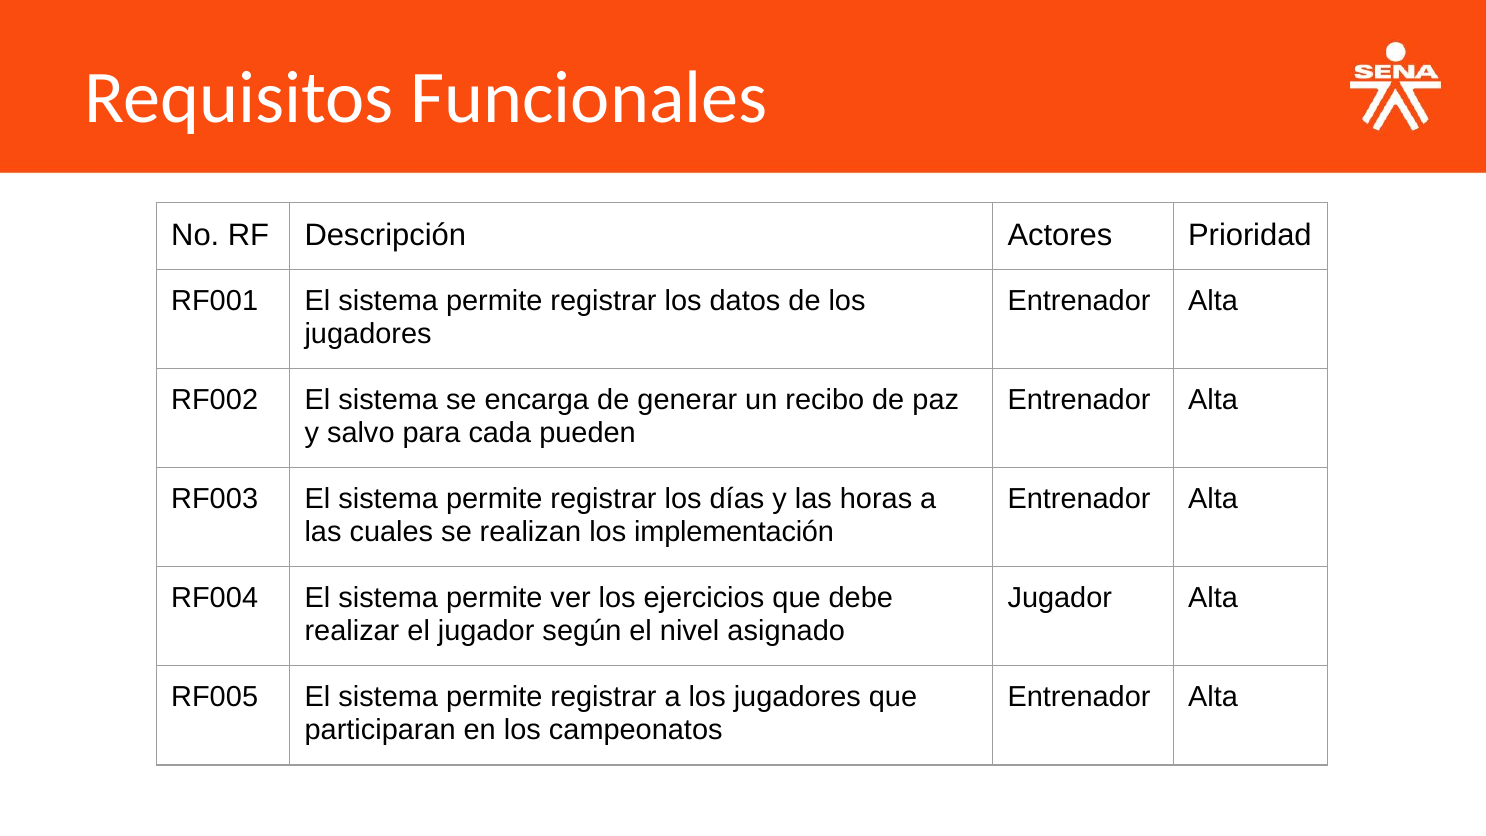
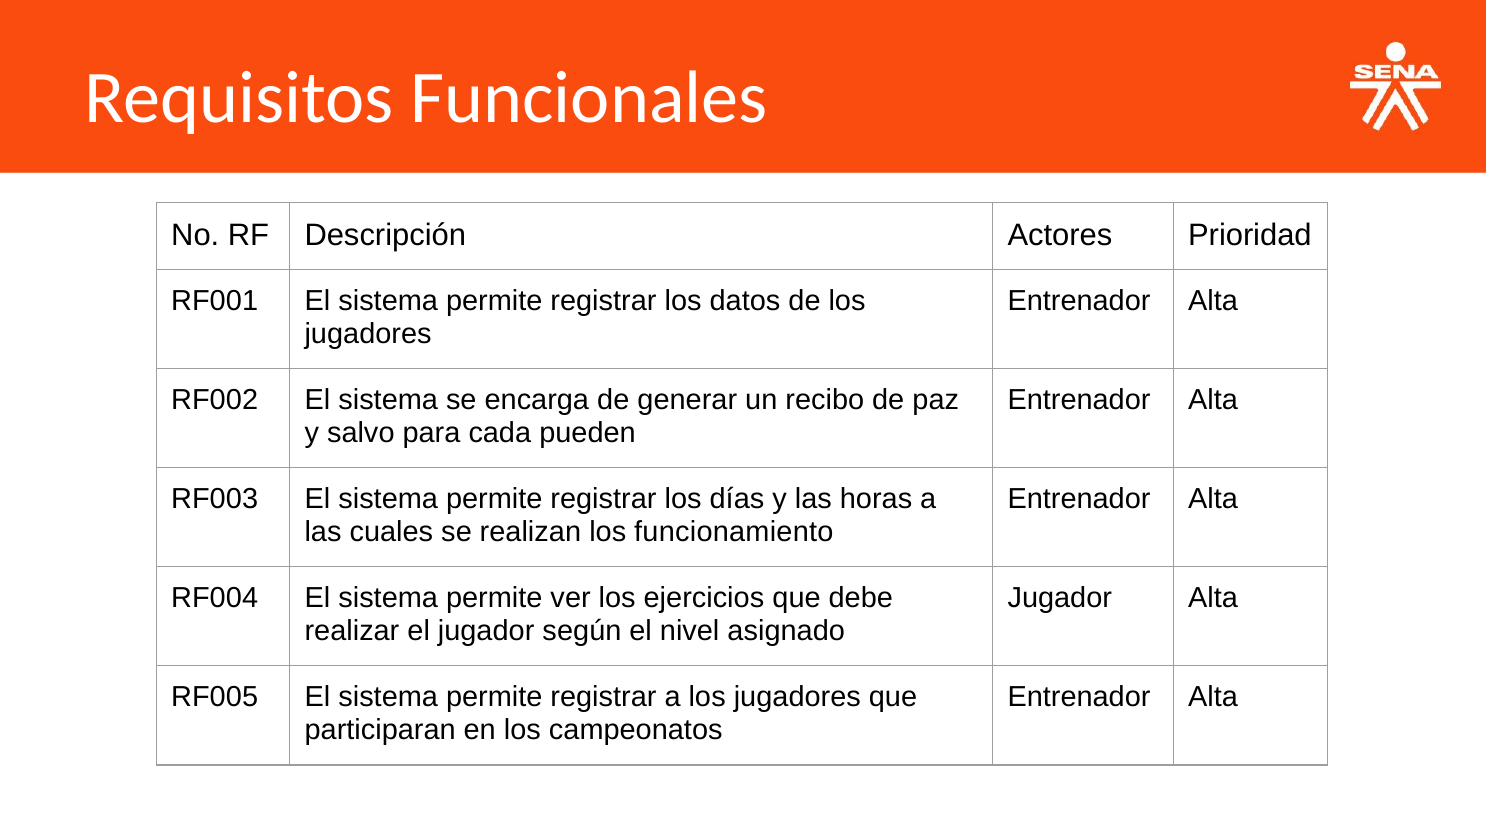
implementación: implementación -> funcionamiento (734, 532)
